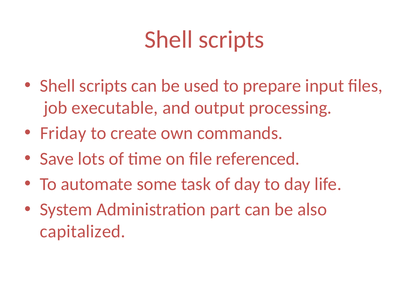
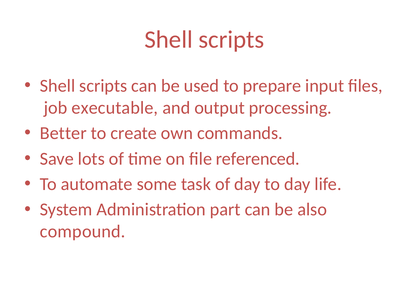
Friday: Friday -> Better (63, 133)
capitalized: capitalized -> compound (83, 231)
